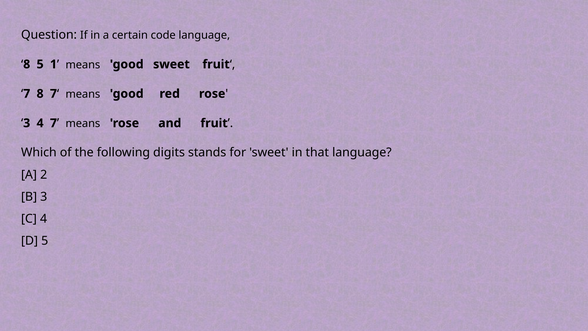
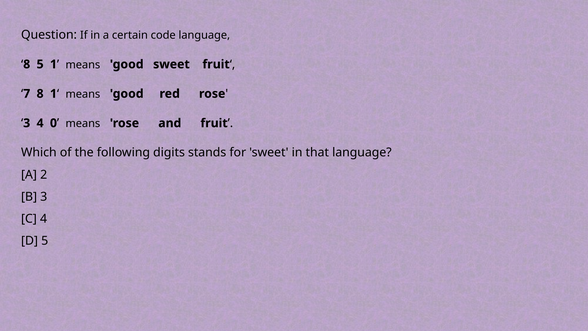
8 7: 7 -> 1 (53, 94)
4 7: 7 -> 0 (53, 123)
